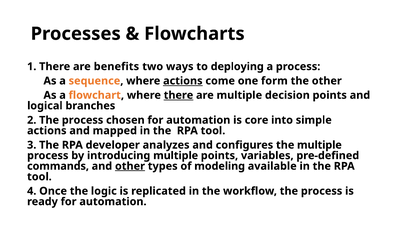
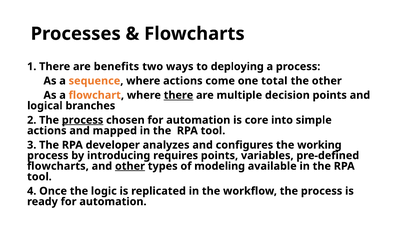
actions underline: present -> none (183, 81)
form: form -> total (274, 81)
process underline: none -> present (83, 120)
the multiple: multiple -> working (319, 145)
introducing multiple: multiple -> requires (176, 156)
commands: commands -> flowcharts (58, 166)
